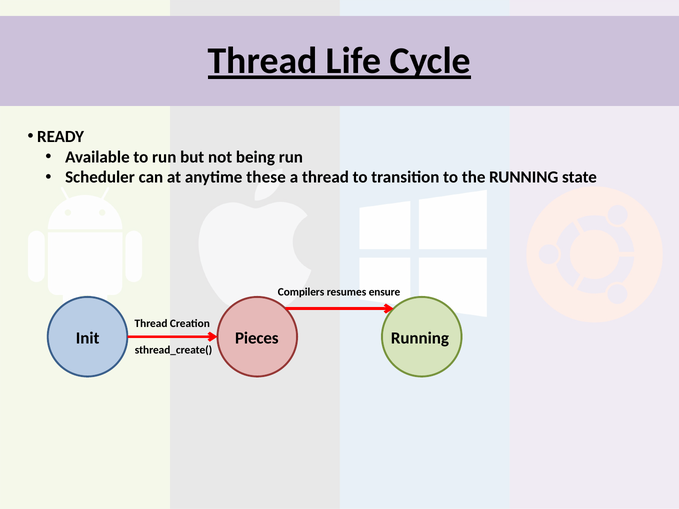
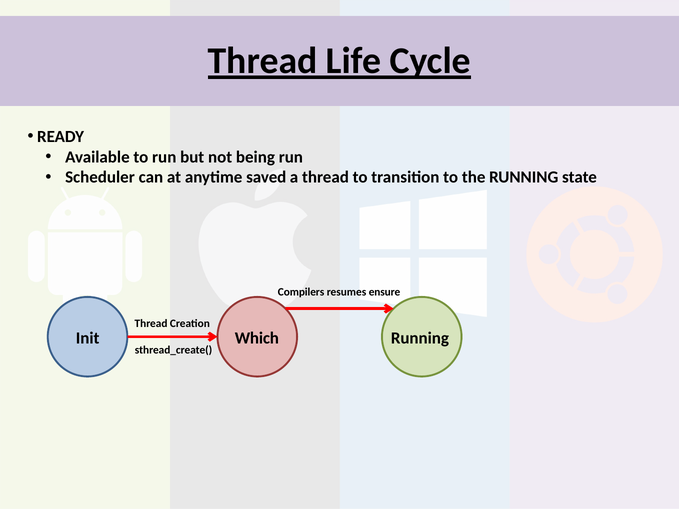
these: these -> saved (266, 177)
Pieces: Pieces -> Which (257, 338)
